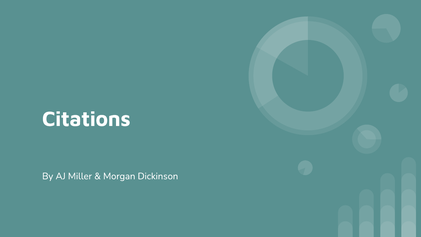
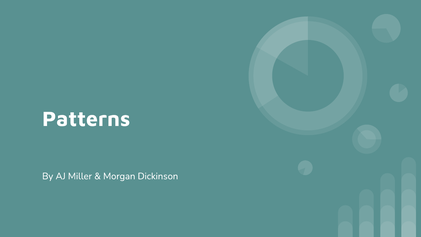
Citations: Citations -> Patterns (86, 119)
